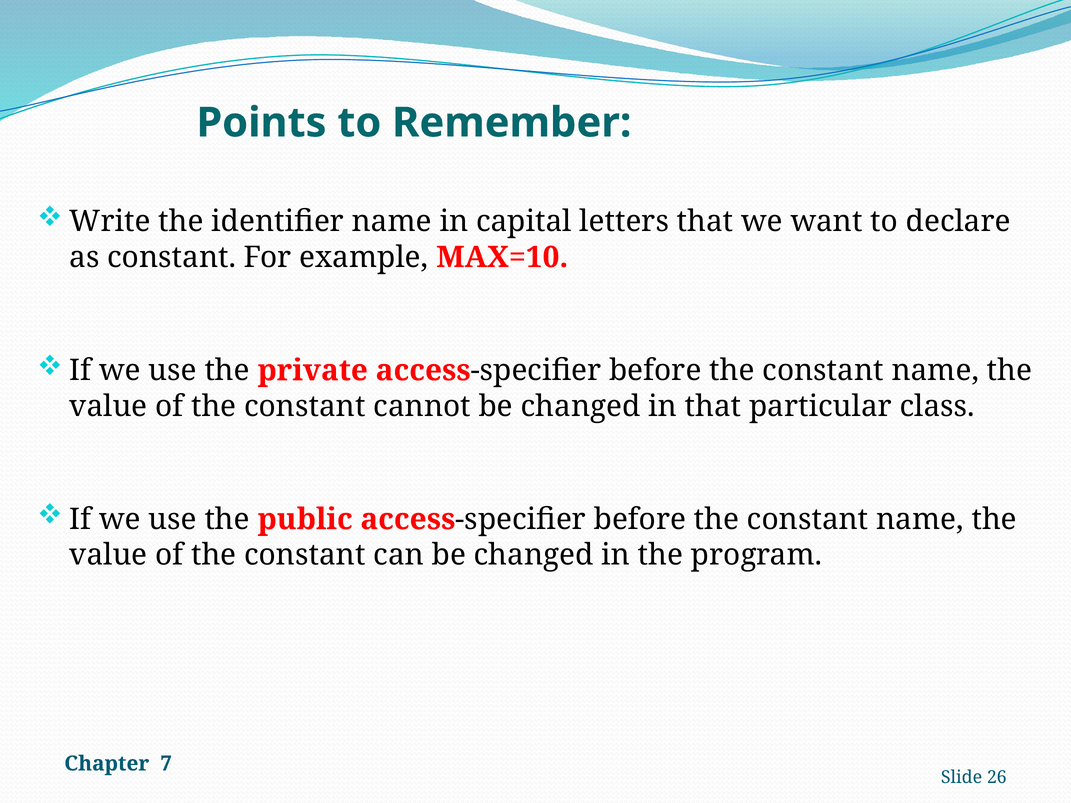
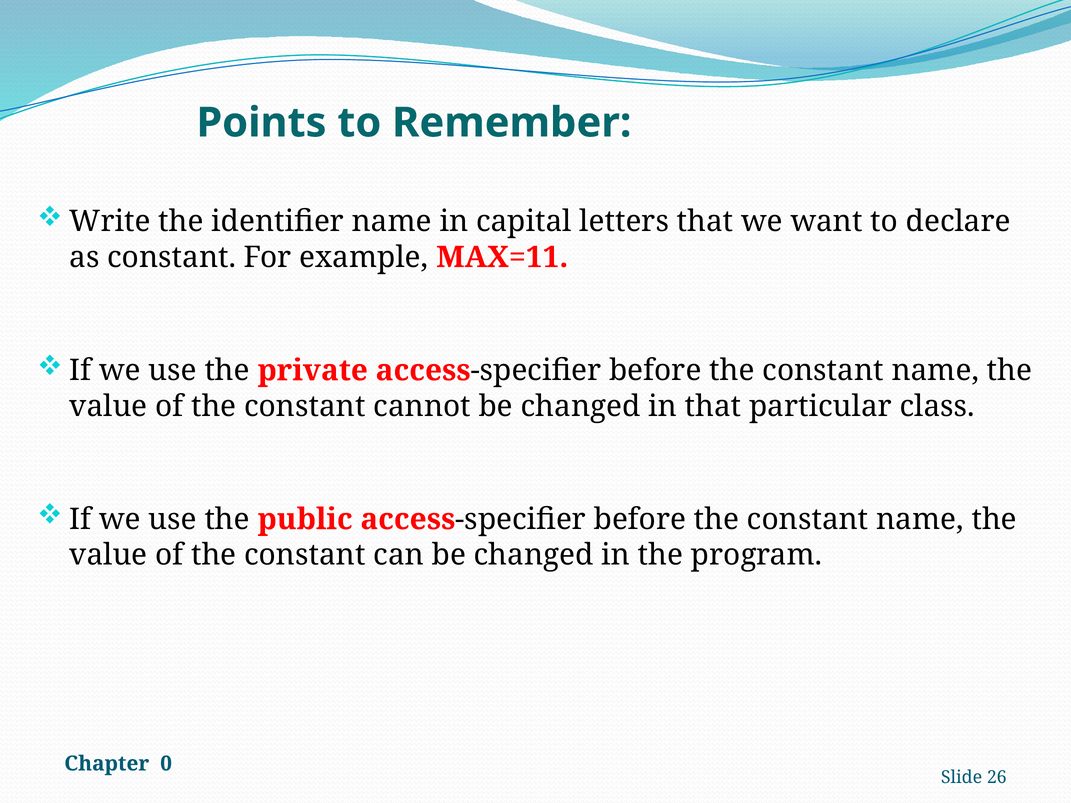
MAX=10: MAX=10 -> MAX=11 (502, 257)
7: 7 -> 0 (166, 764)
